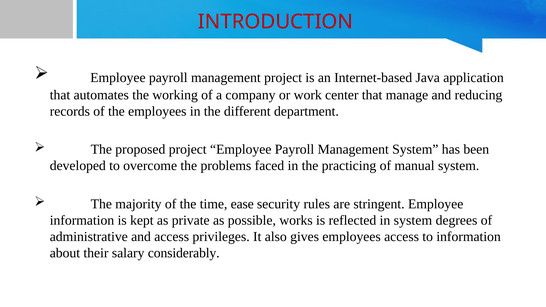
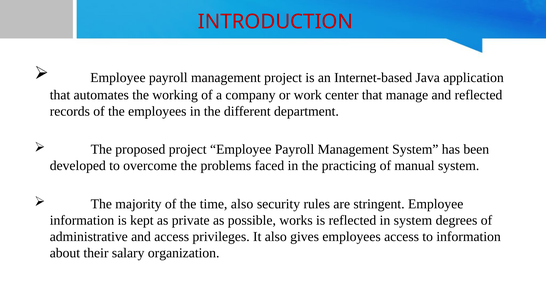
and reducing: reducing -> reflected (479, 95)
time ease: ease -> also (242, 204)
considerably: considerably -> organization (184, 253)
